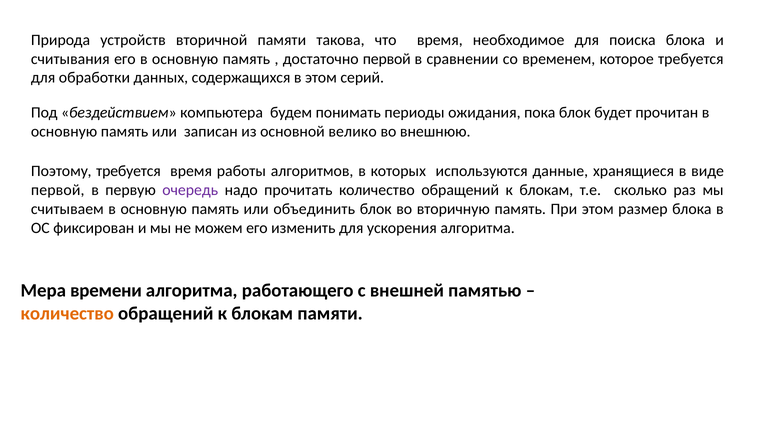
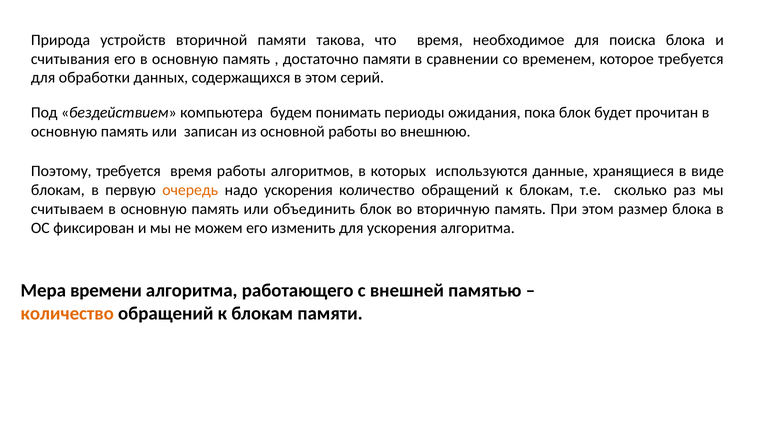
достаточно первой: первой -> памяти (387, 59)
основной велико: велико -> работы (353, 131)
первой: первой -> блокам (58, 190)
очередь colour: purple -> orange (190, 190)
надо прочитать: прочитать -> ускорения (298, 190)
